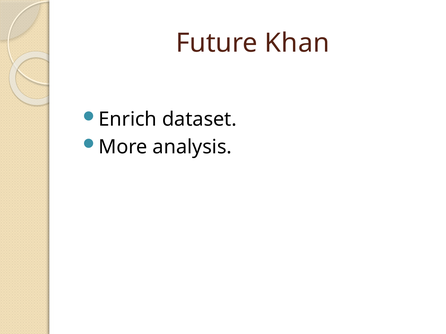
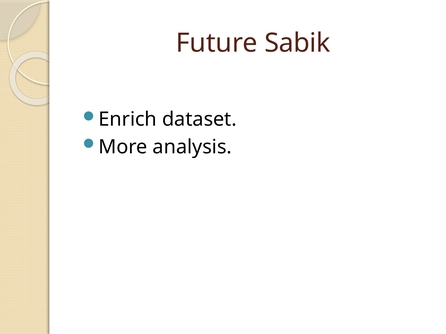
Khan: Khan -> Sabik (297, 43)
